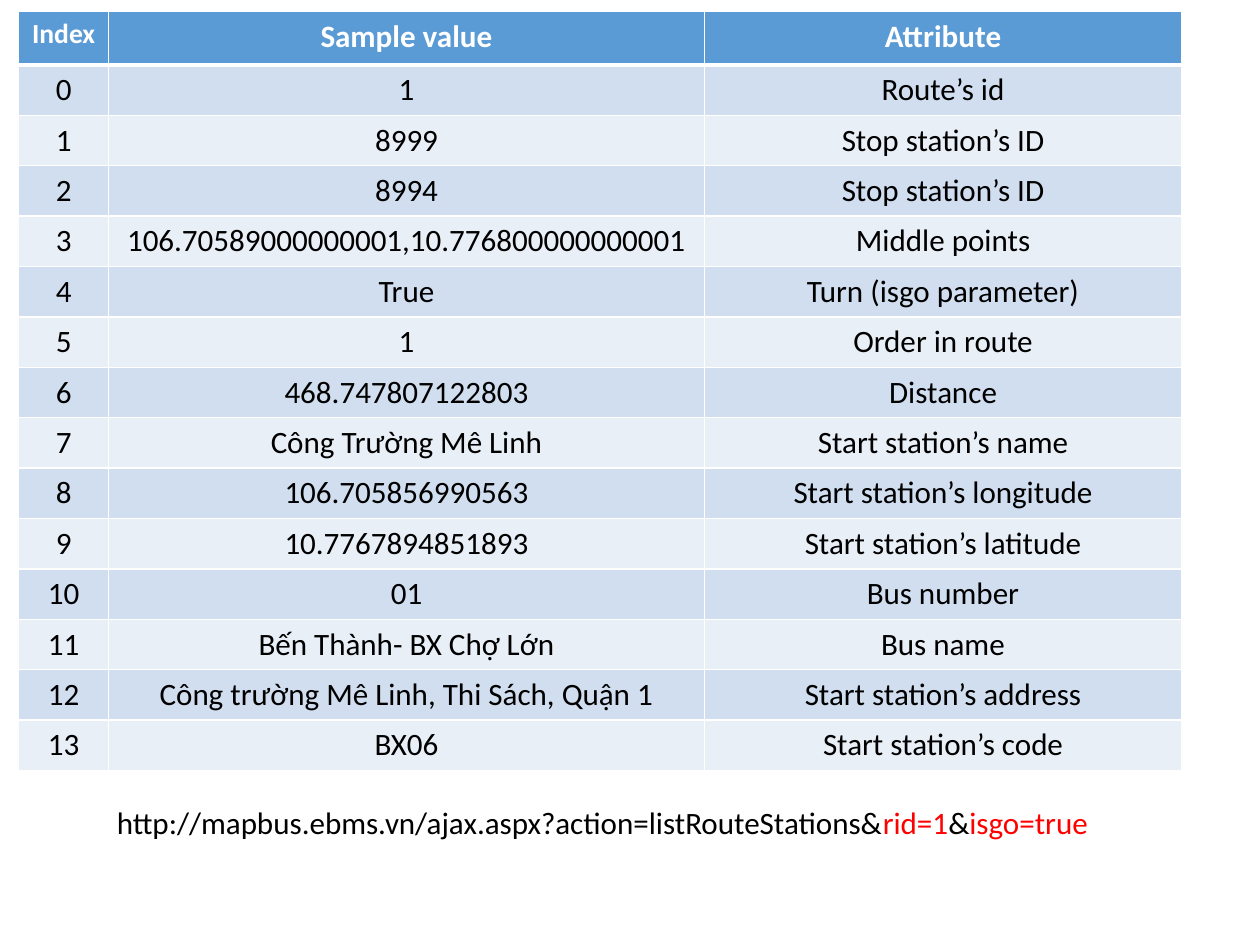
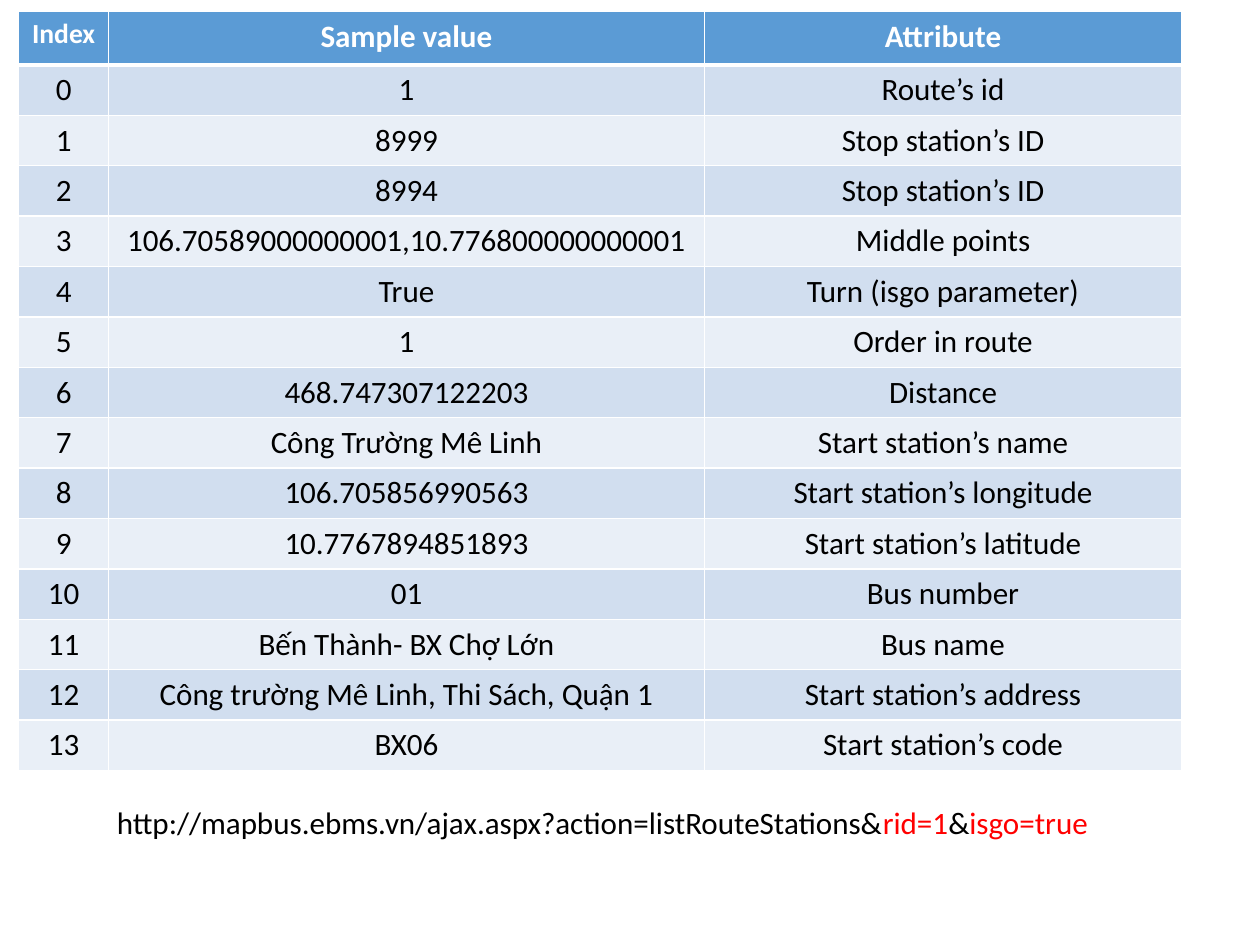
468.747807122803: 468.747807122803 -> 468.747307122203 (406, 393)
